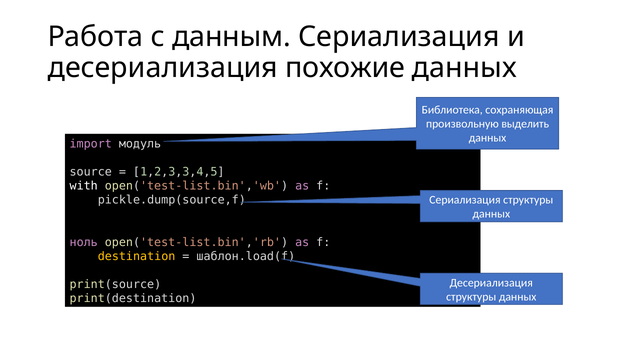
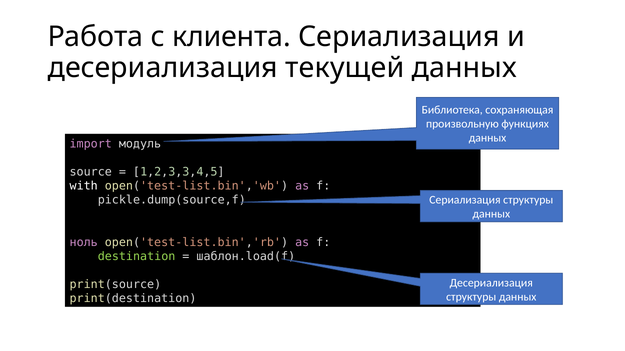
данным: данным -> клиента (232, 37)
похожие: похожие -> текущей (345, 68)
выделить: выделить -> функциях (525, 124)
destination colour: yellow -> light green (137, 257)
